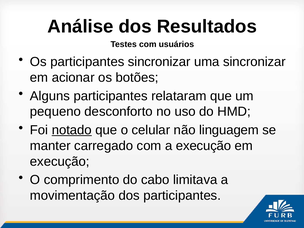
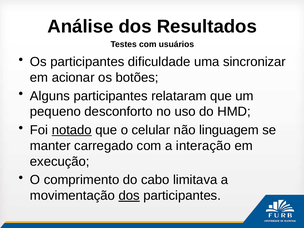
participantes sincronizar: sincronizar -> dificuldade (159, 62)
a execução: execução -> interação (203, 146)
dos underline: none -> present (129, 196)
